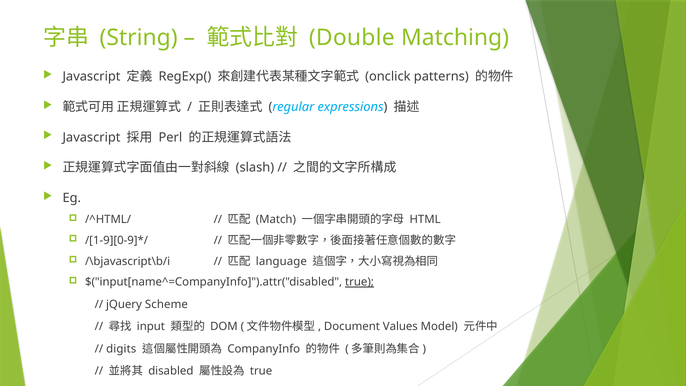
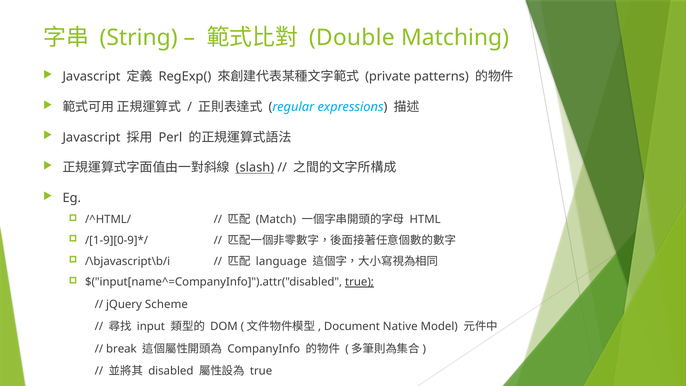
onclick: onclick -> private (388, 77)
slash underline: none -> present (255, 168)
Values: Values -> Native (400, 326)
digits: digits -> break (121, 349)
